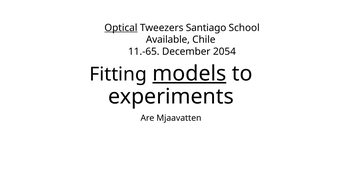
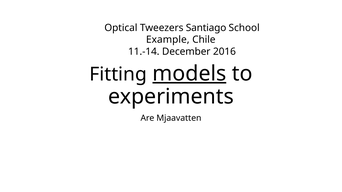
Optical underline: present -> none (121, 28)
Available: Available -> Example (168, 40)
11.-65: 11.-65 -> 11.-14 (144, 52)
2054: 2054 -> 2016 (224, 52)
